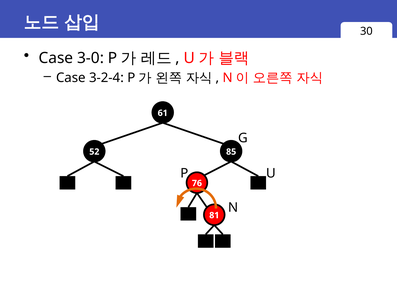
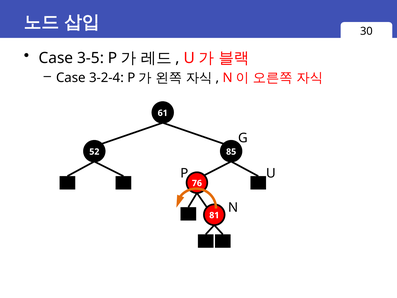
3-0: 3-0 -> 3-5 (91, 58)
